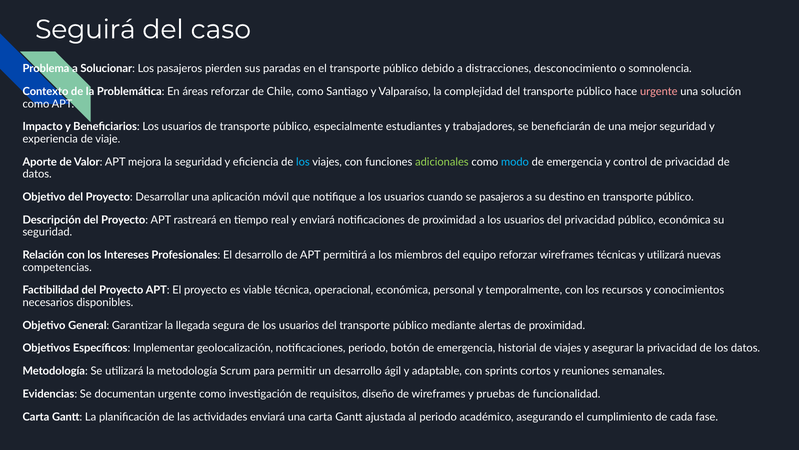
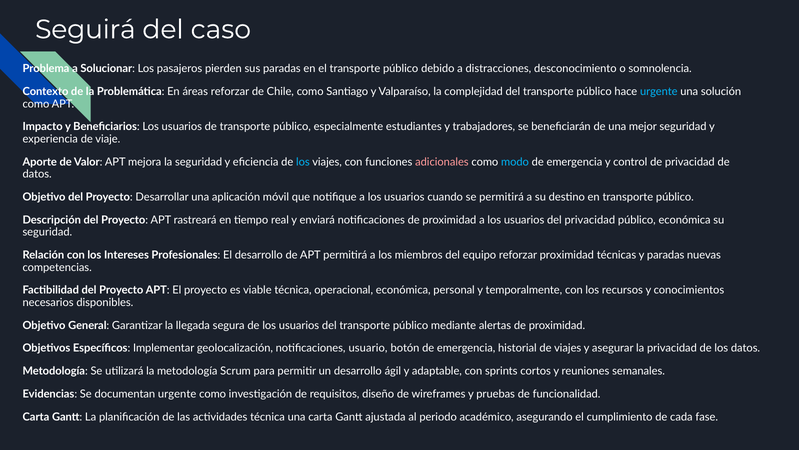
urgente colour: pink -> light blue (659, 92)
adicionales colour: light green -> pink (442, 162)
se pasajeros: pasajeros -> permitirá (501, 197)
reforzar wireframes: wireframes -> proximidad (567, 255)
y utilizará: utilizará -> paradas (666, 255)
notificaciones periodo: periodo -> usuario (368, 348)
actividades enviará: enviará -> técnica (267, 417)
